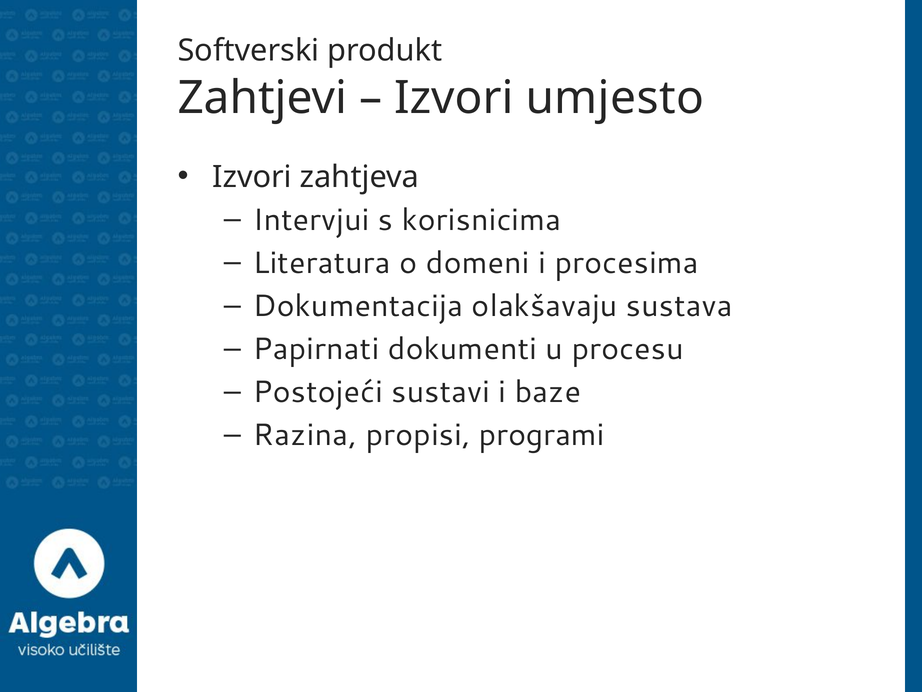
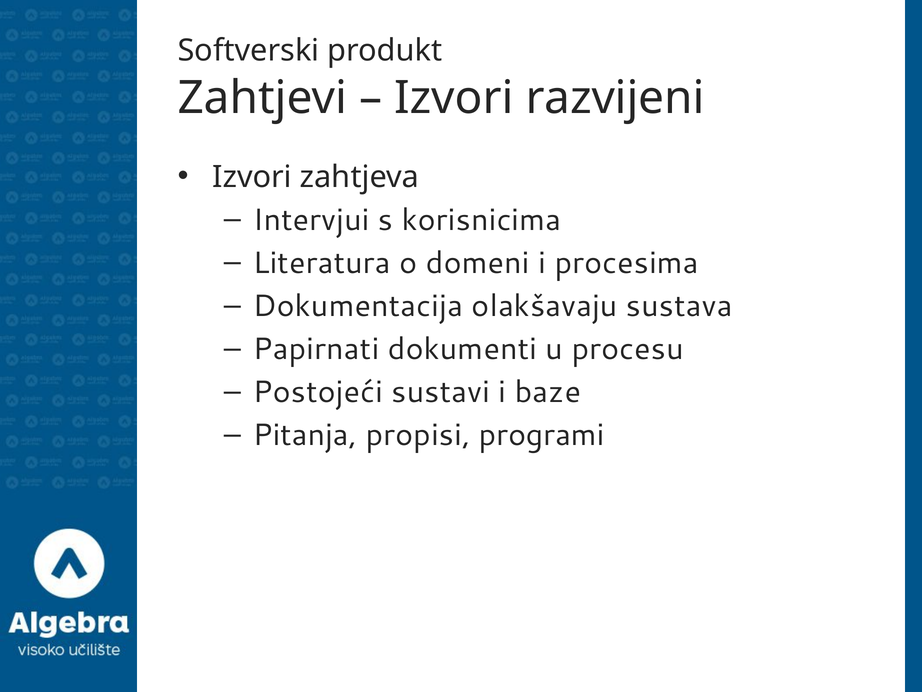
umjesto: umjesto -> razvijeni (615, 98)
Razina: Razina -> Pitanja (305, 435)
